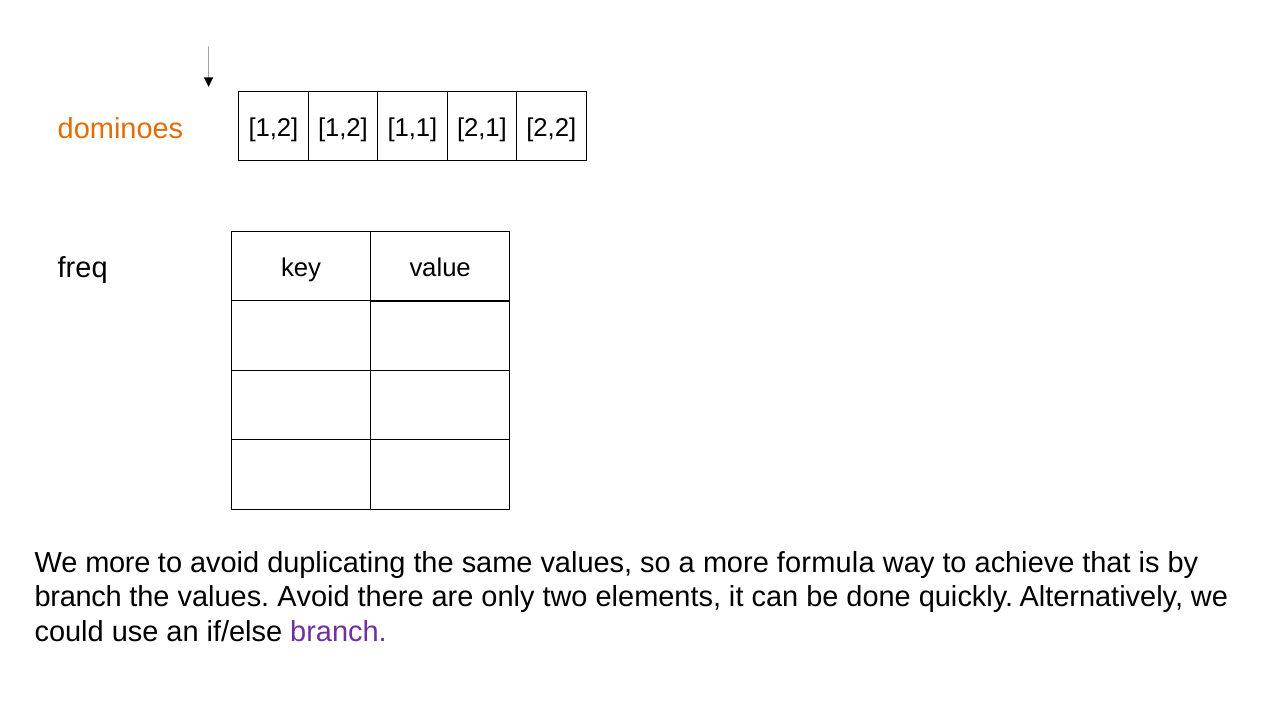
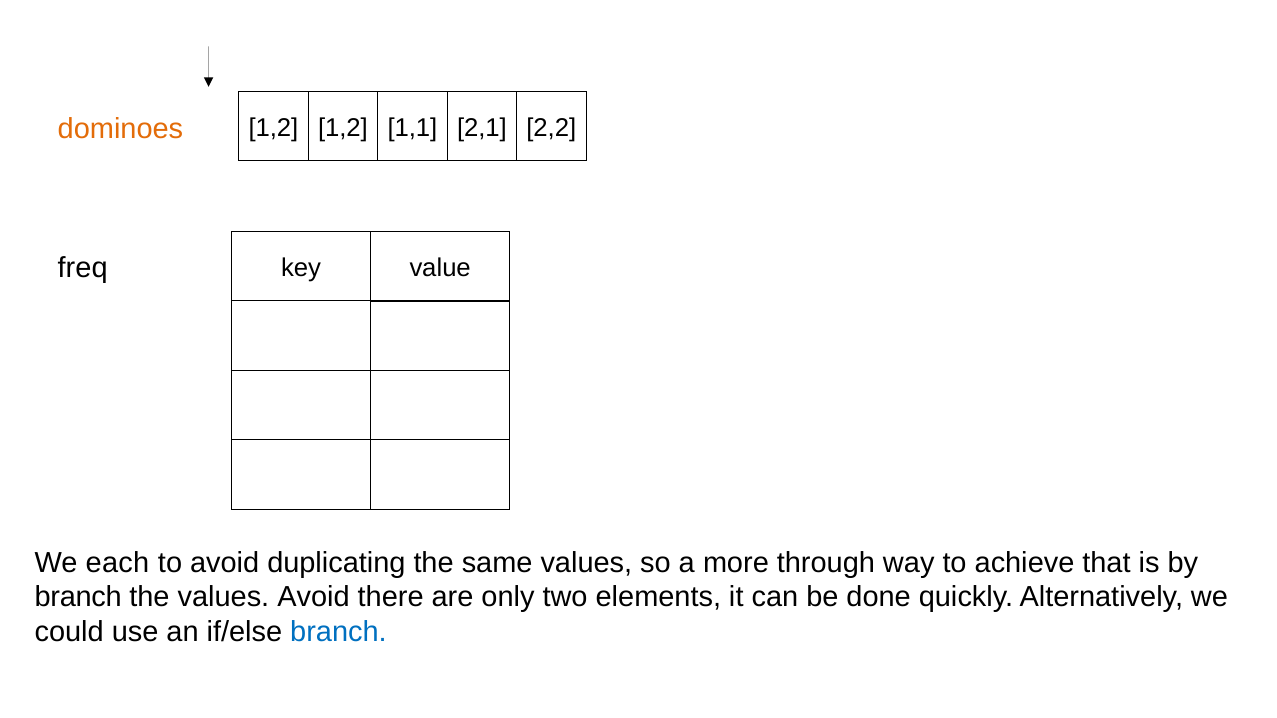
We more: more -> each (118, 563)
formula: formula -> through (826, 563)
branch colour: purple -> blue (338, 632)
